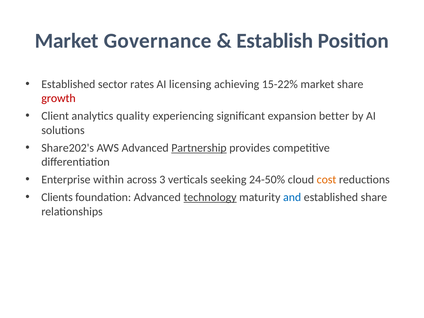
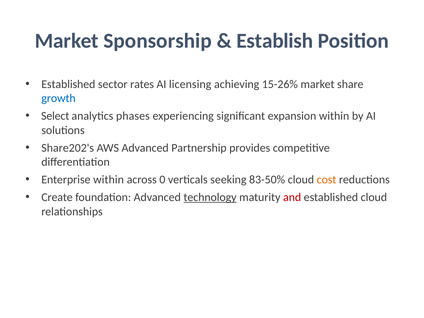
Governance: Governance -> Sponsorship (158, 41)
15-22%: 15-22% -> 15-26% (280, 84)
growth colour: red -> blue (58, 98)
Client: Client -> Select (55, 116)
quality: quality -> phases (133, 116)
expansion better: better -> within (334, 116)
Partnership underline: present -> none (199, 148)
3: 3 -> 0 (162, 180)
24-50%: 24-50% -> 83-50% (267, 180)
Clients: Clients -> Create (57, 197)
and colour: blue -> red (292, 197)
established share: share -> cloud (374, 197)
